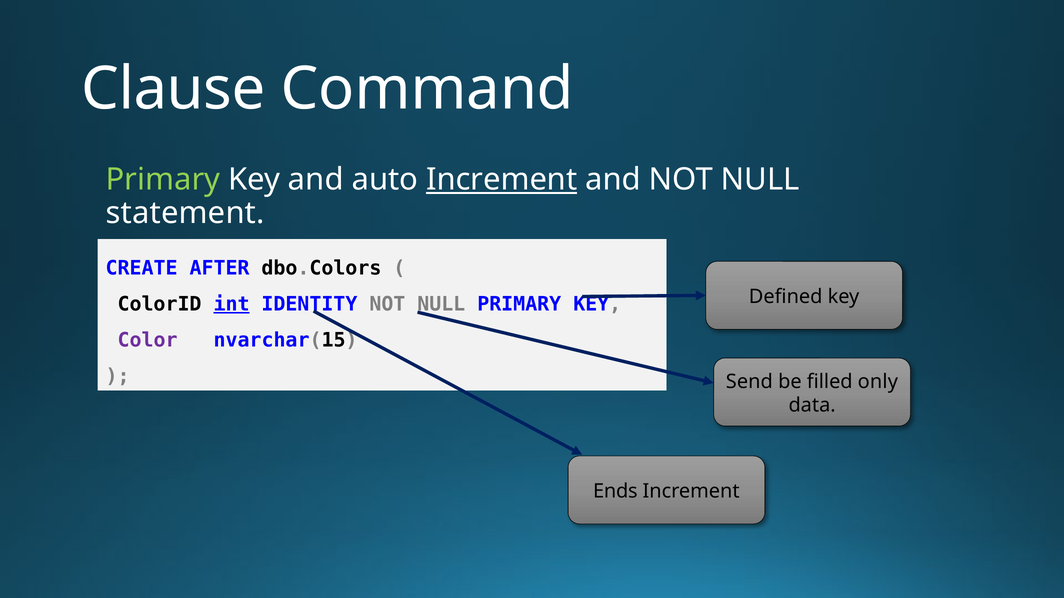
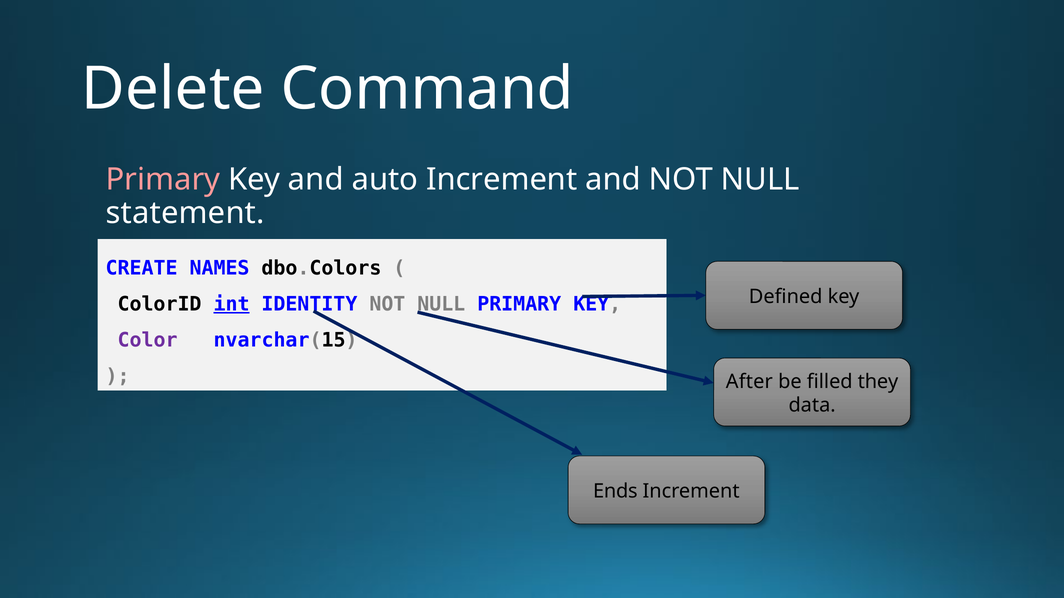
Clause: Clause -> Delete (173, 89)
Primary colour: light green -> pink (163, 180)
Increment underline: present -> none (502, 180)
AFTER: AFTER -> NAMES (220, 269)
Send: Send -> After (749, 382)
only: only -> they (878, 382)
